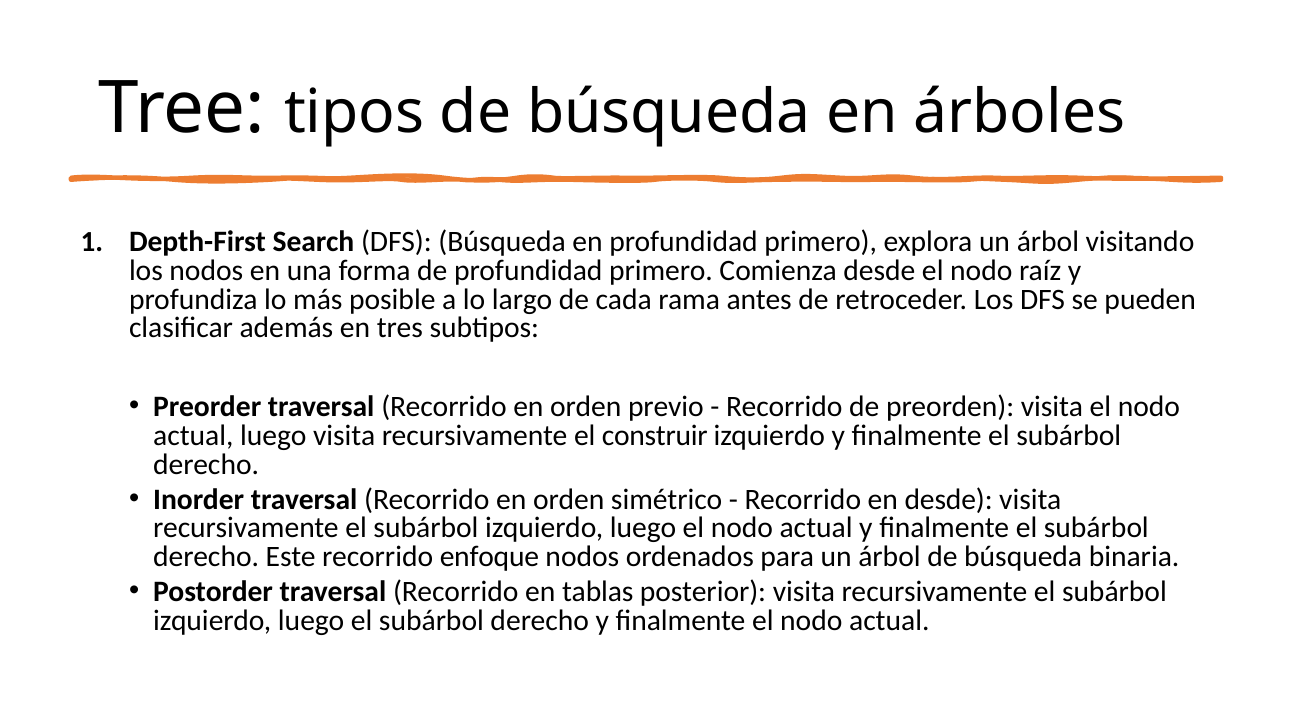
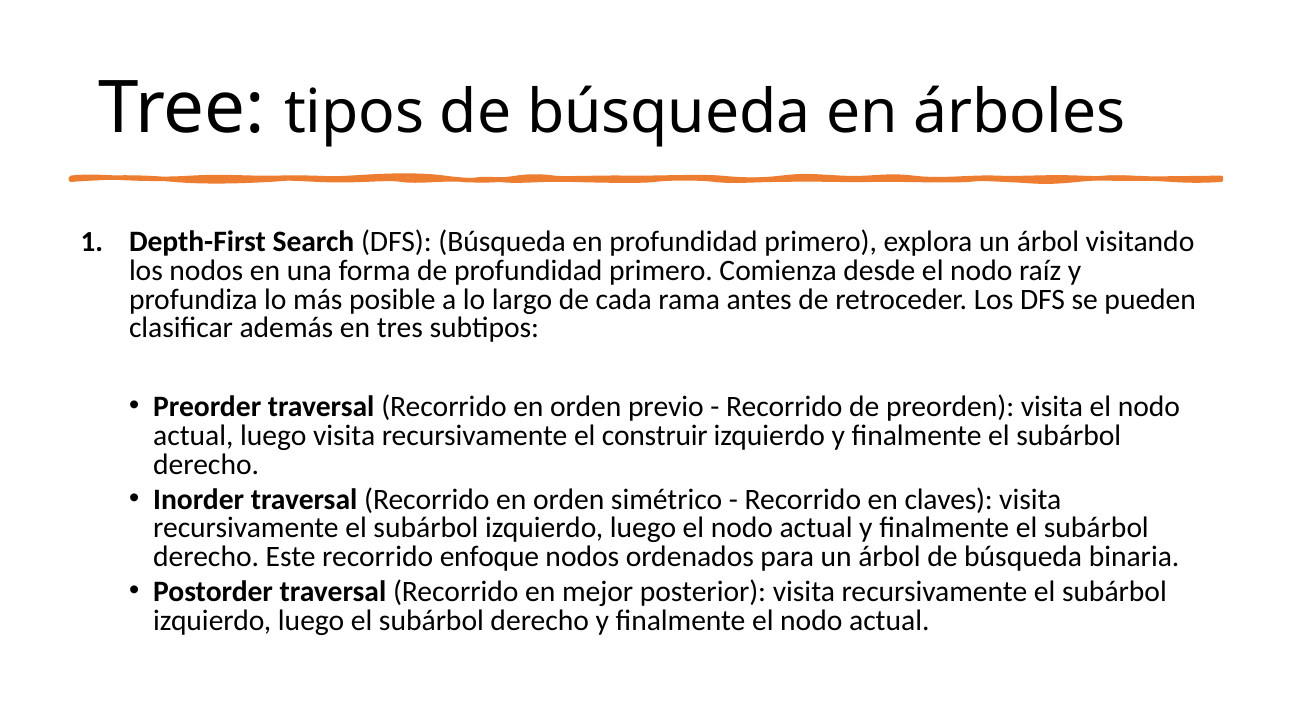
en desde: desde -> claves (949, 499)
tablas: tablas -> mejor (598, 592)
